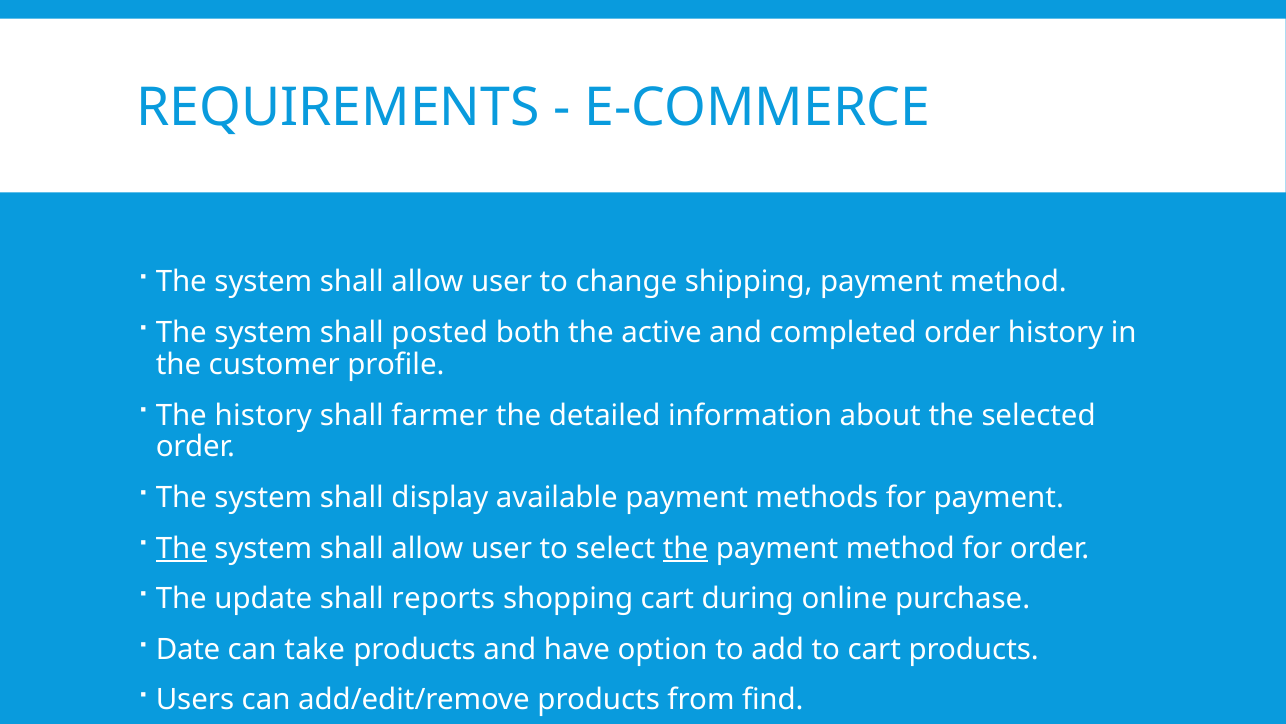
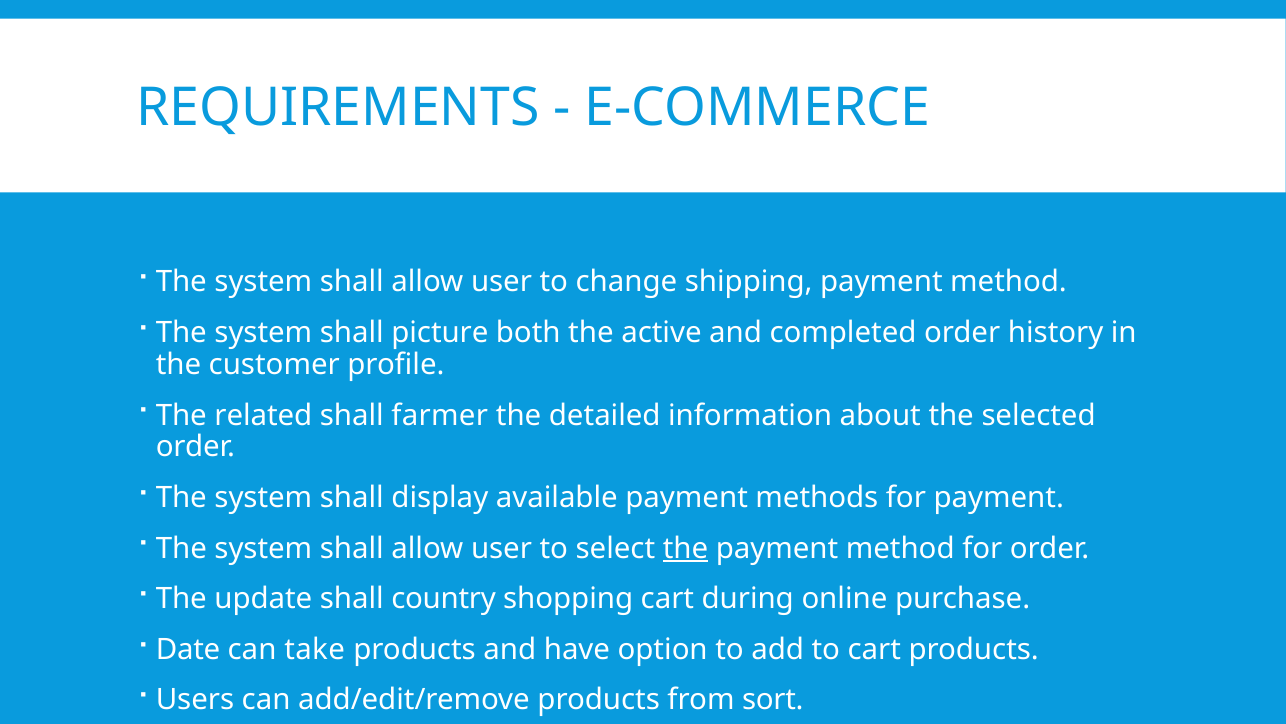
posted: posted -> picture (440, 333)
The history: history -> related (263, 415)
The underline: present -> none (181, 548)
reports: reports -> country (444, 598)
find: find -> sort (773, 700)
